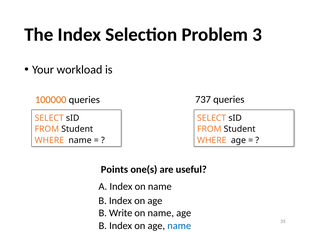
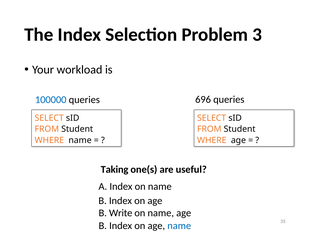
100000 colour: orange -> blue (51, 100)
737: 737 -> 696 (203, 100)
Points: Points -> Taking (115, 170)
